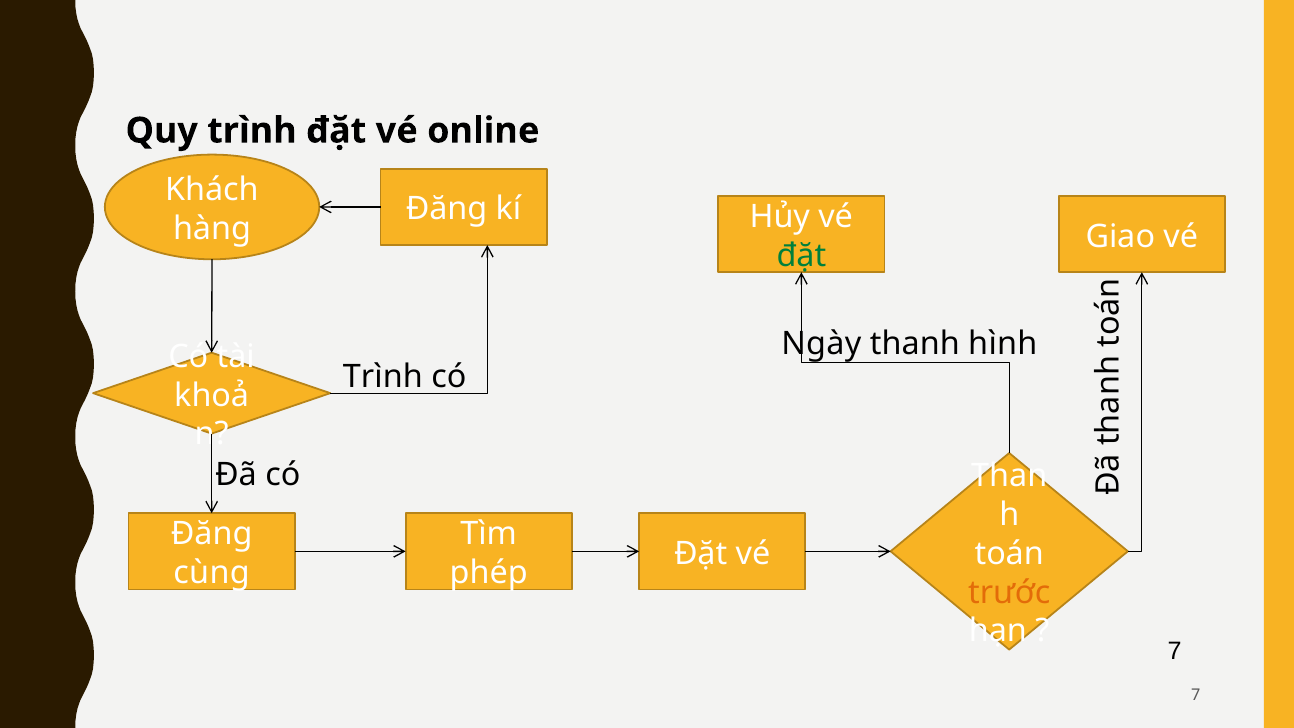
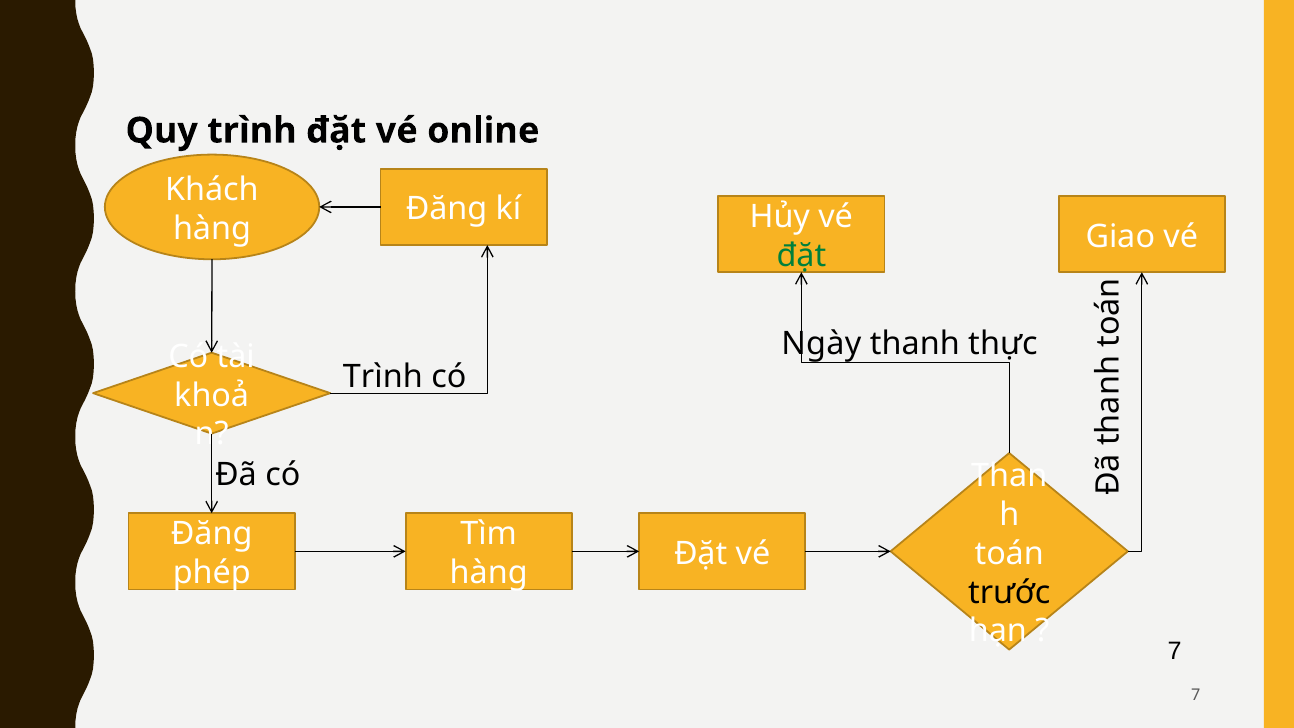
hình: hình -> thực (1003, 344)
cùng: cùng -> phép (212, 573)
phép: phép -> hàng (489, 573)
trước colour: orange -> black (1009, 592)
